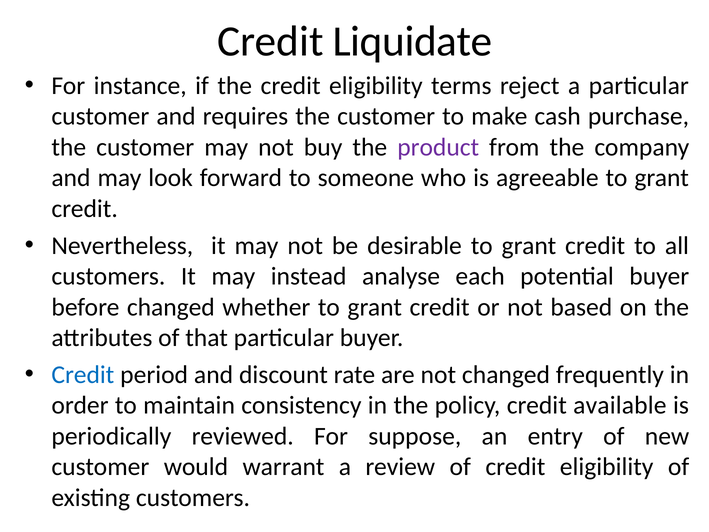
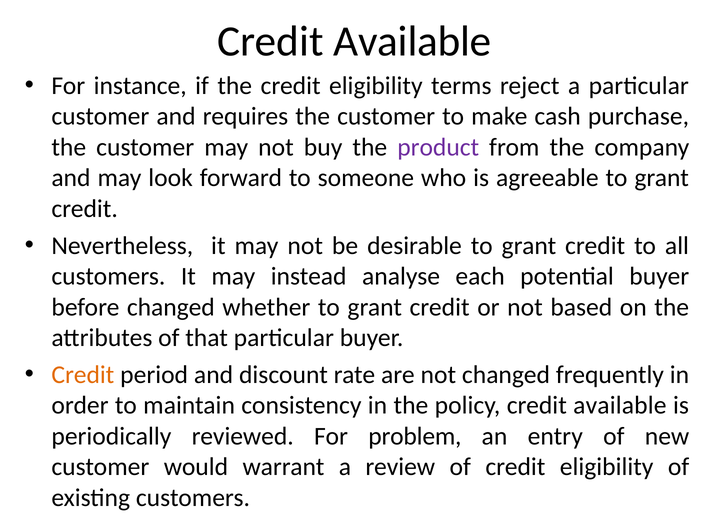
Liquidate: Liquidate -> Available (412, 41)
Credit colour: blue -> orange (83, 375)
suppose: suppose -> problem (415, 436)
